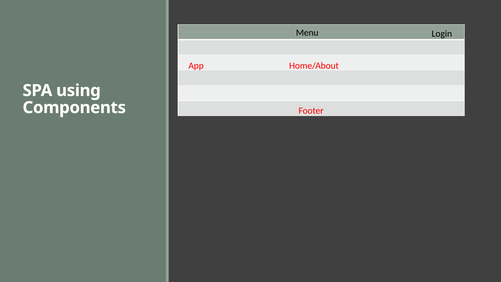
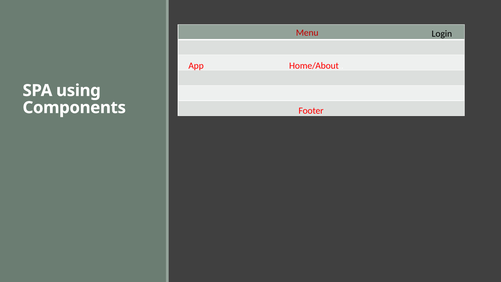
Menu colour: black -> red (307, 33)
